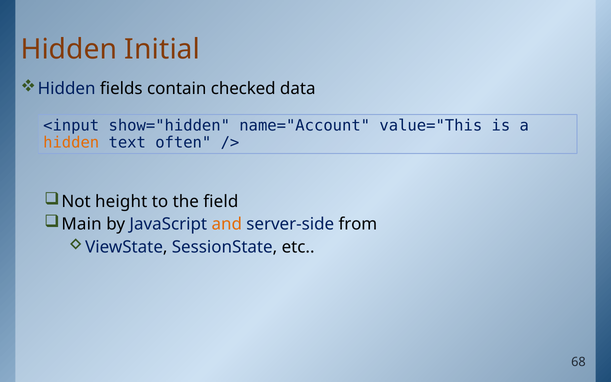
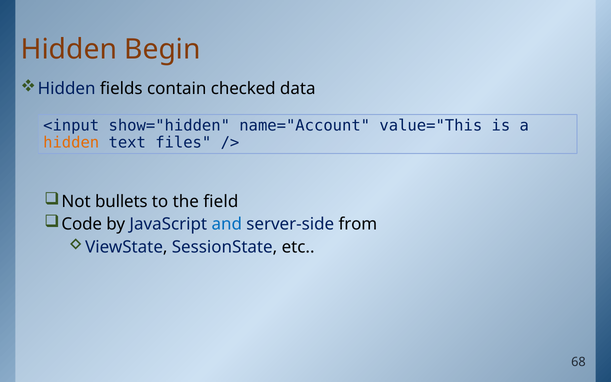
Initial: Initial -> Begin (162, 49)
often: often -> files (183, 143)
height: height -> bullets (121, 202)
Main: Main -> Code (82, 224)
and colour: orange -> blue (227, 224)
